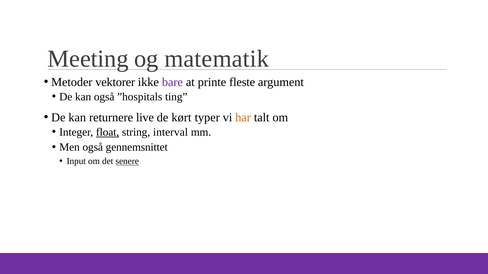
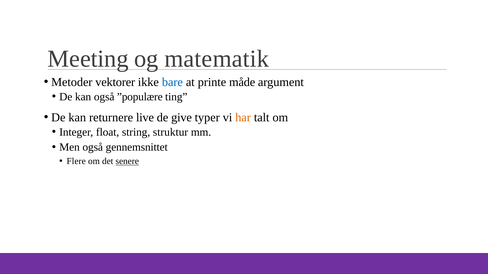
bare colour: purple -> blue (172, 82)
fleste: fleste -> måde (242, 82)
”hospitals: ”hospitals -> ”populære (140, 97)
kørt: kørt -> give (182, 118)
float underline: present -> none (108, 132)
interval: interval -> struktur (171, 132)
Input: Input -> Flere (76, 161)
